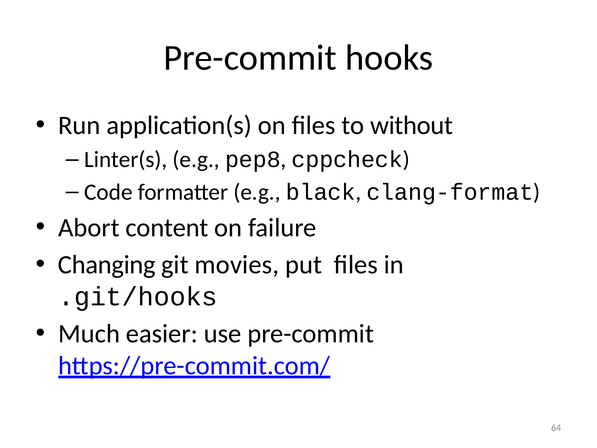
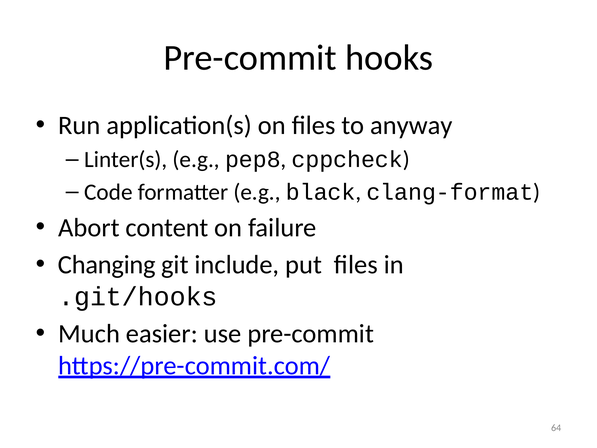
without: without -> anyway (411, 125)
movies: movies -> include (237, 265)
